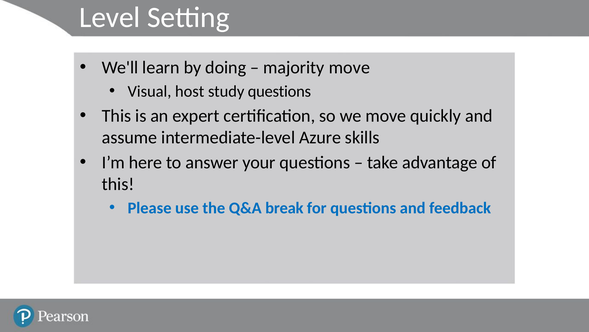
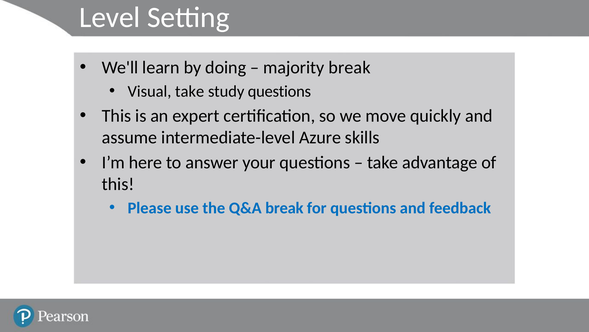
majority move: move -> break (349, 67)
Visual host: host -> take (190, 91)
